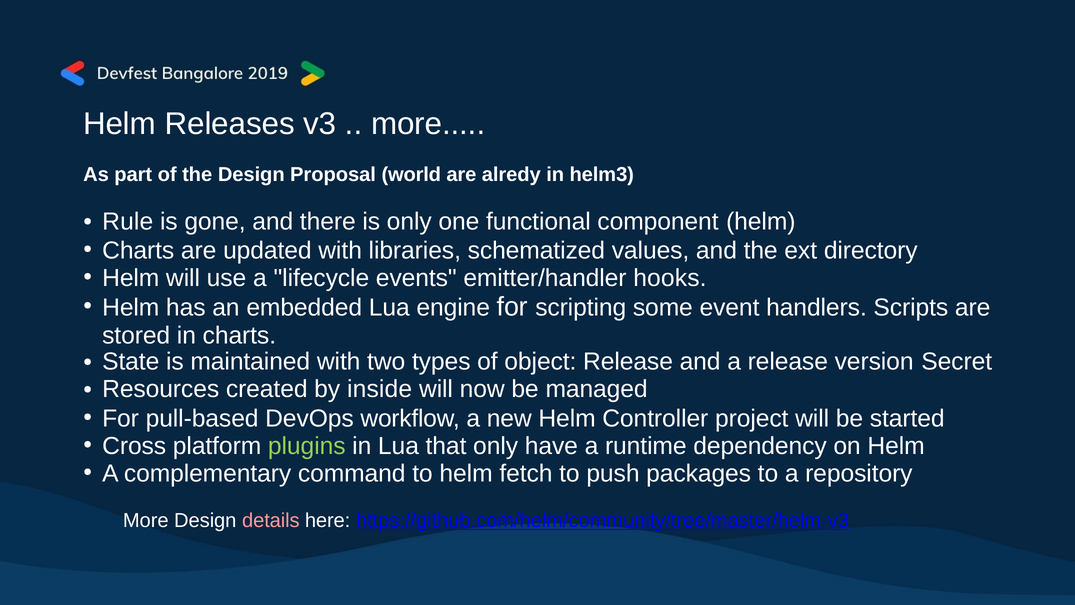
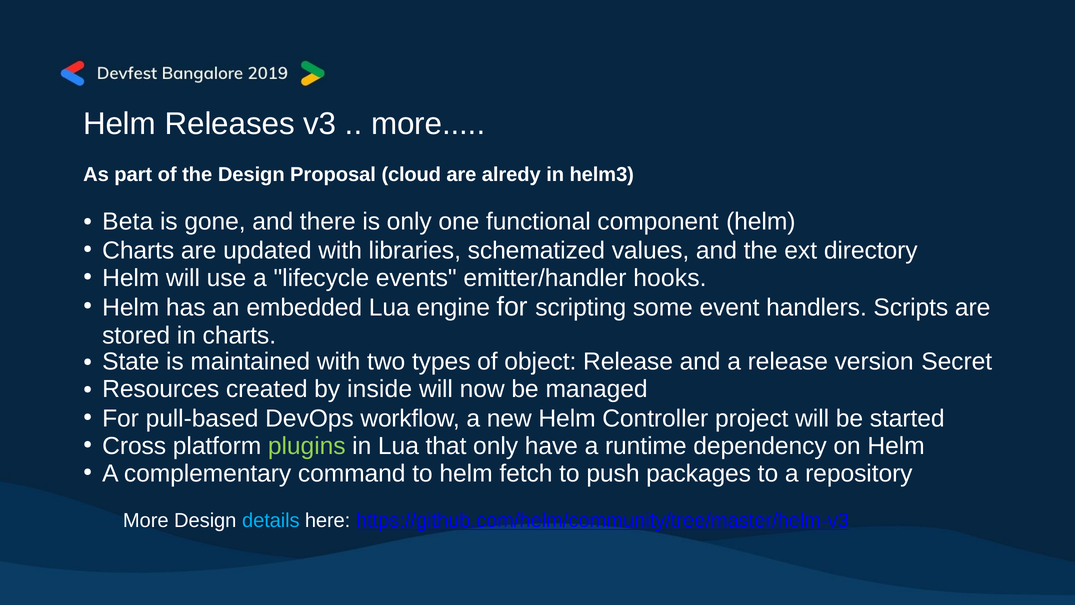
world: world -> cloud (411, 175)
Rule: Rule -> Beta (128, 222)
details colour: pink -> light blue (271, 520)
